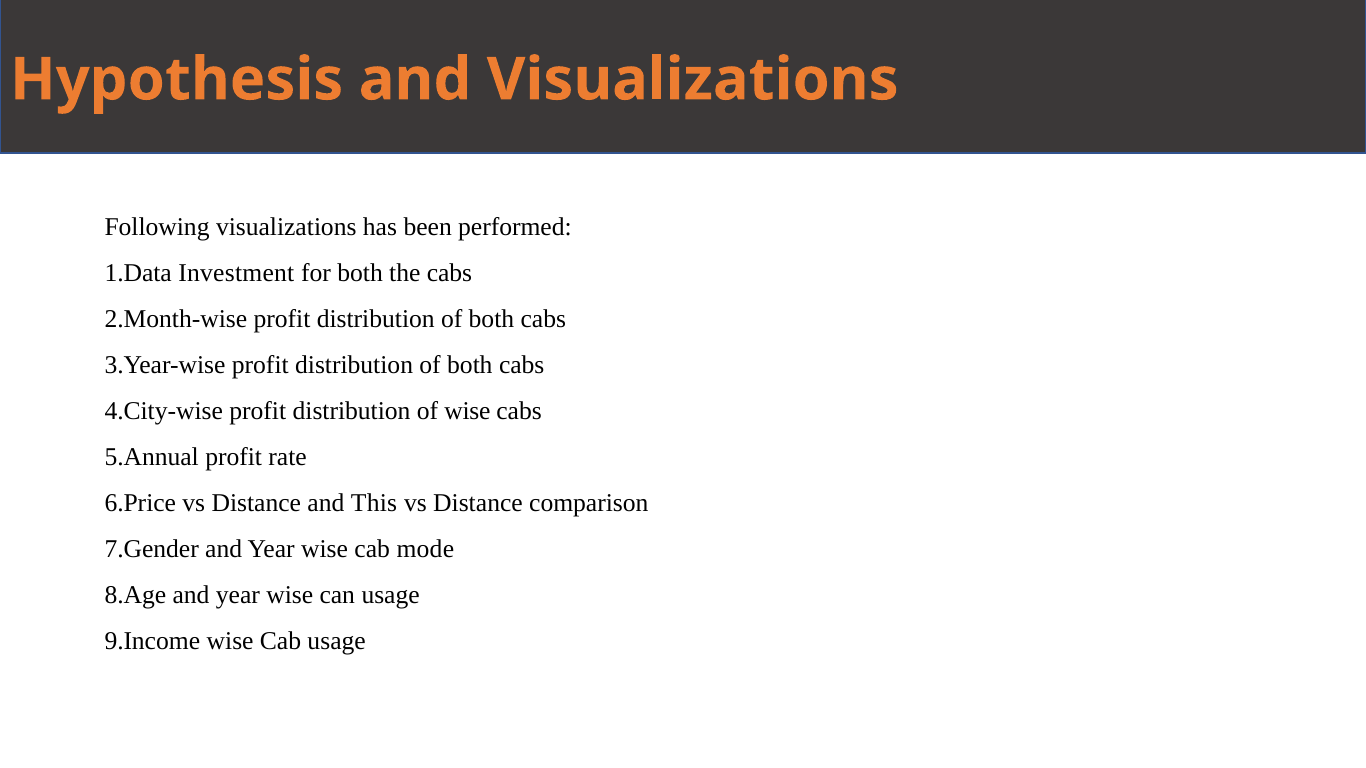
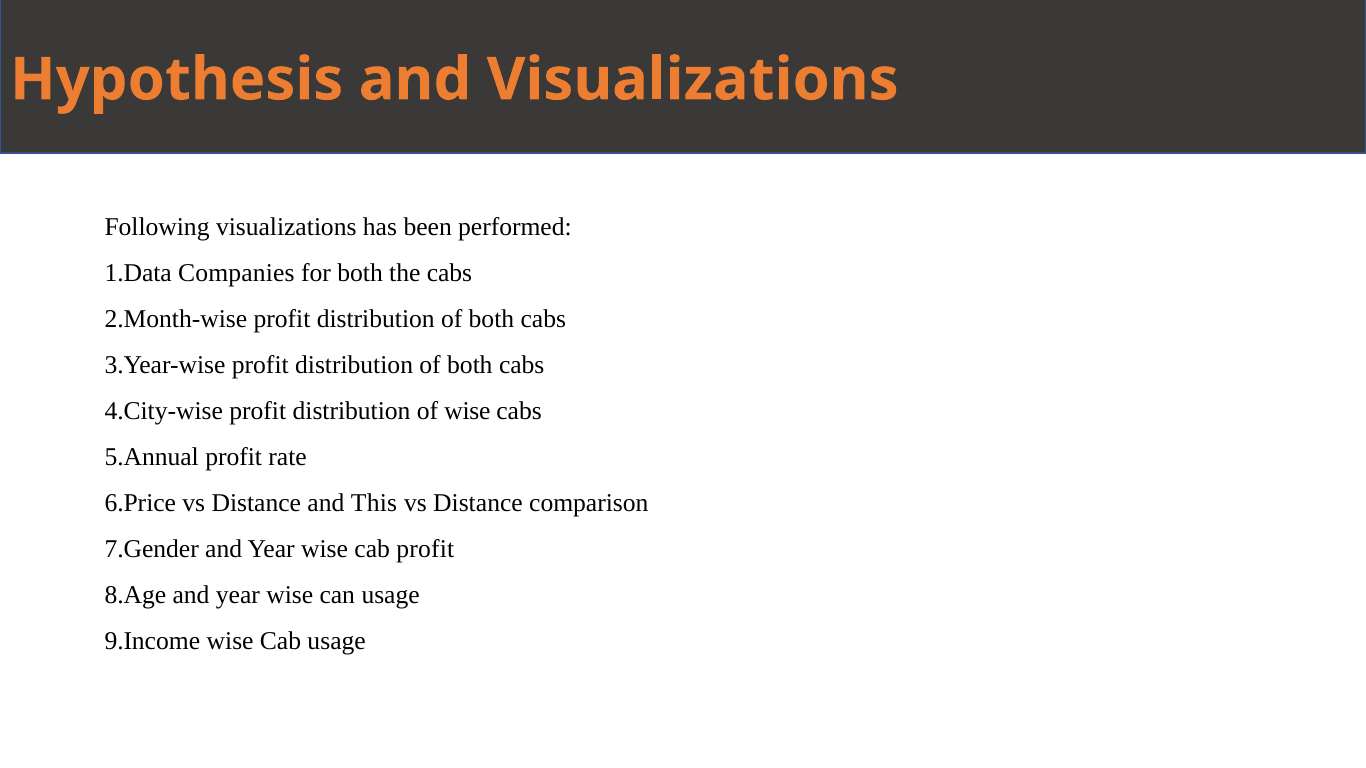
Investment: Investment -> Companies (236, 273)
cab mode: mode -> profit (425, 550)
